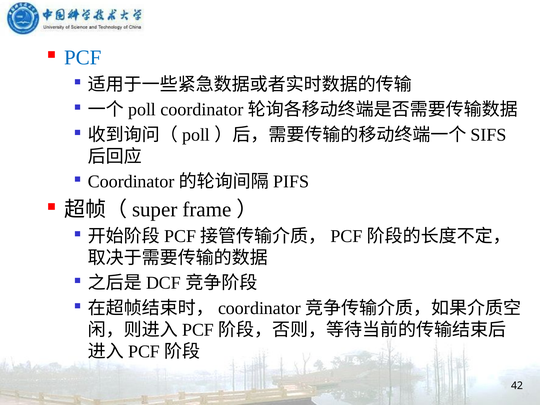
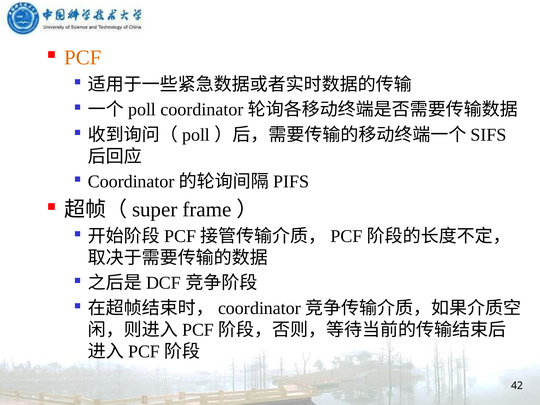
PCF colour: blue -> orange (83, 58)
